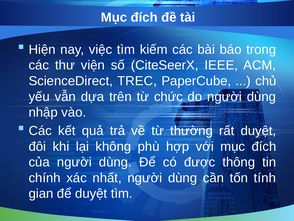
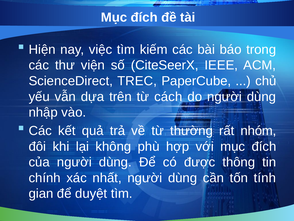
chức: chức -> cách (168, 96)
rất duyệt: duyệt -> nhóm (258, 130)
